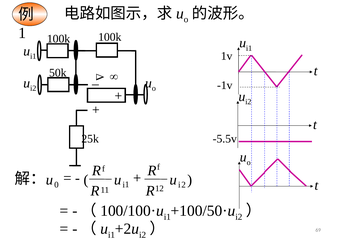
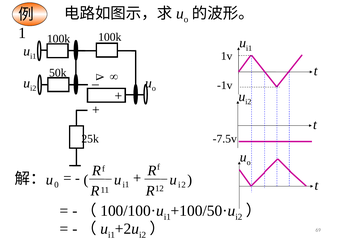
-5.5v: -5.5v -> -7.5v (225, 139)
